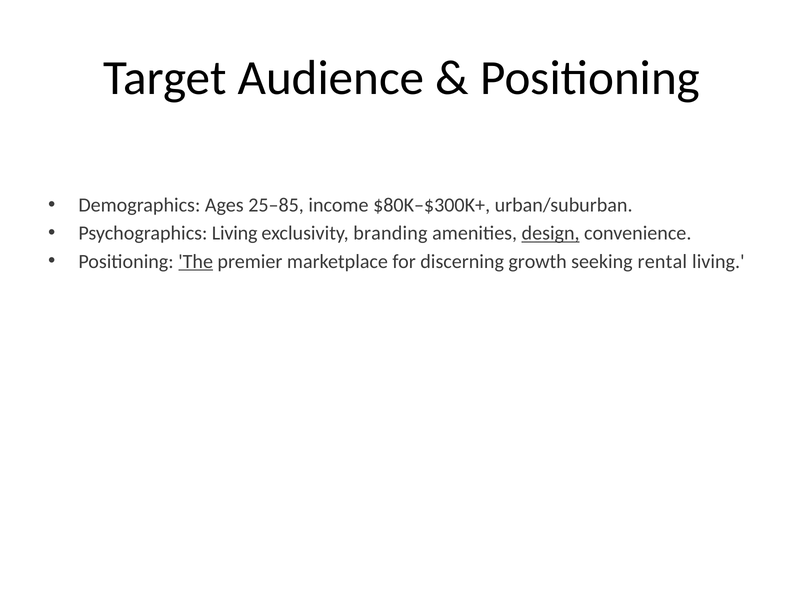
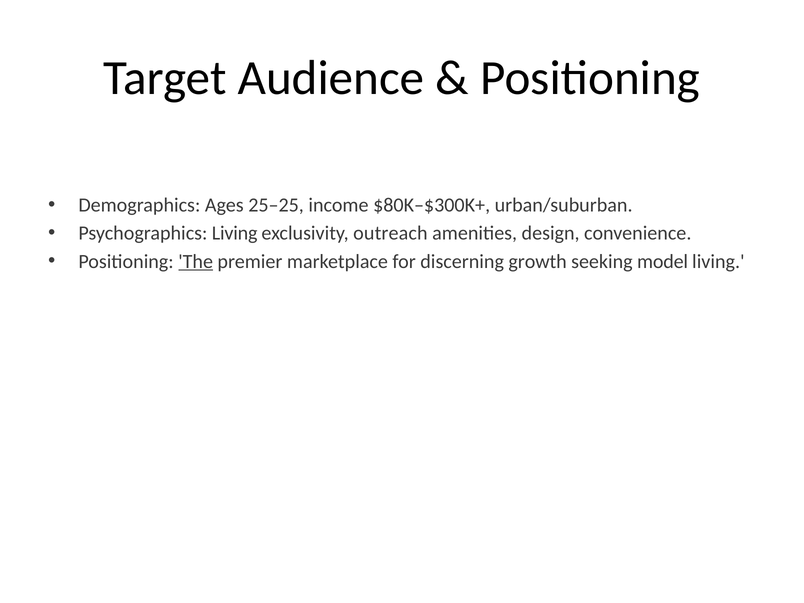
25–85: 25–85 -> 25–25 (276, 205)
branding: branding -> outreach (390, 233)
design underline: present -> none (551, 233)
rental: rental -> model (663, 261)
